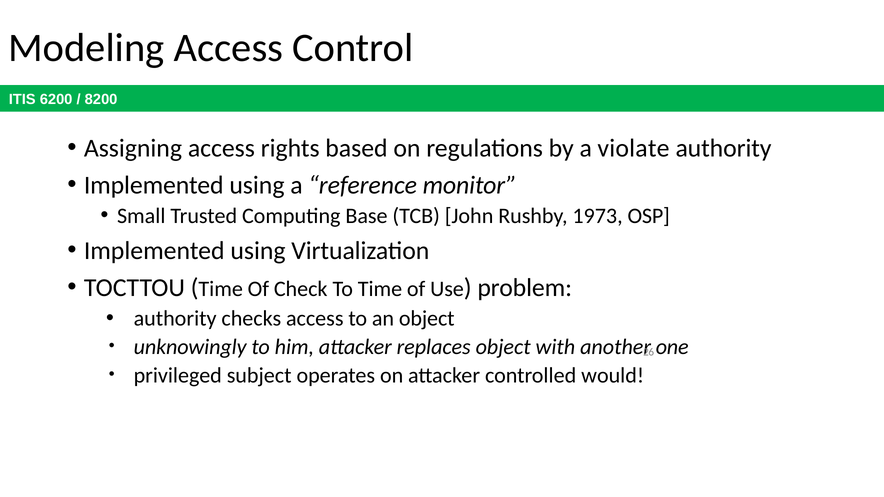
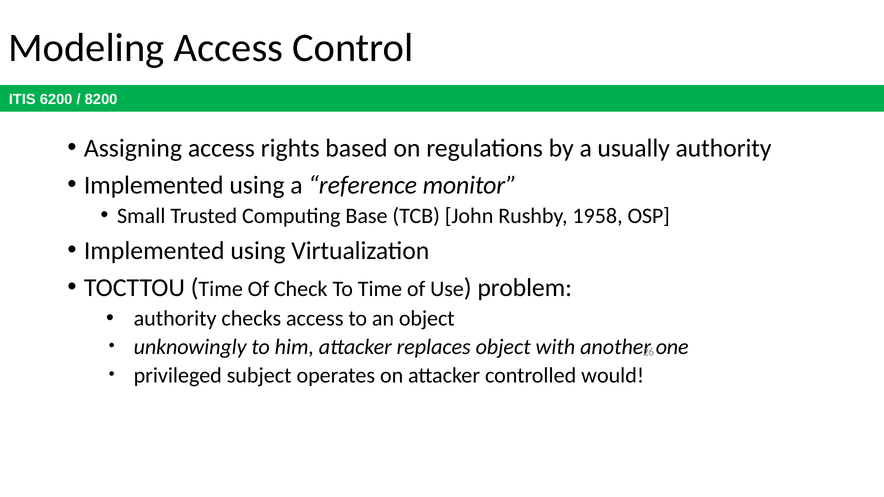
violate: violate -> usually (634, 148)
1973: 1973 -> 1958 (598, 216)
